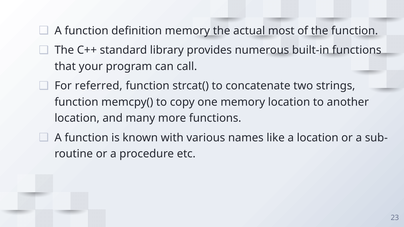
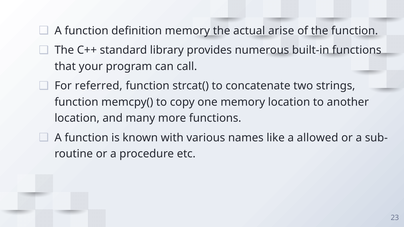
most: most -> arise (281, 31)
a location: location -> allowed (318, 138)
